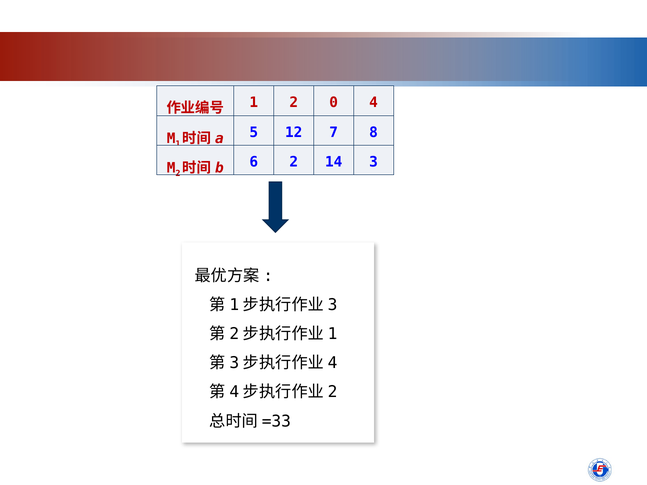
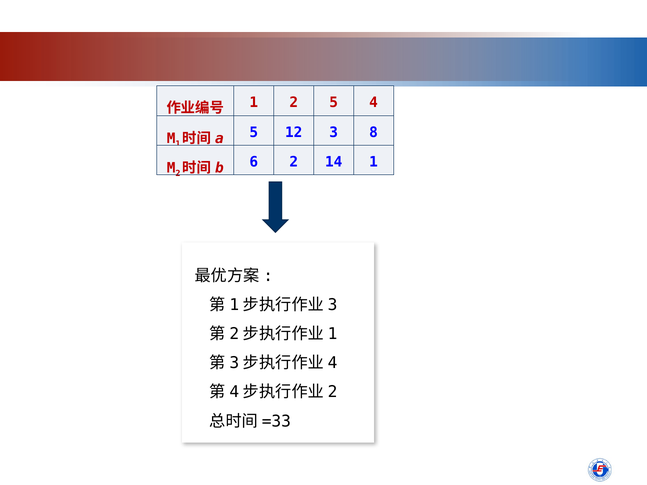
2 0: 0 -> 5 (334, 103)
7: 7 -> 3 (334, 132)
14 3: 3 -> 1 (374, 162)
